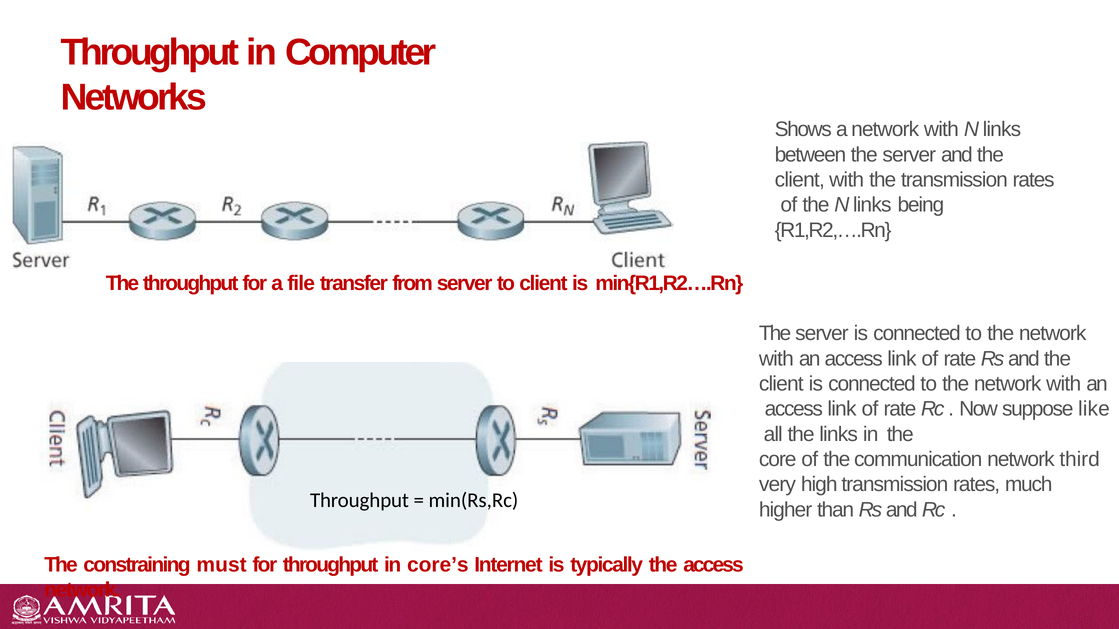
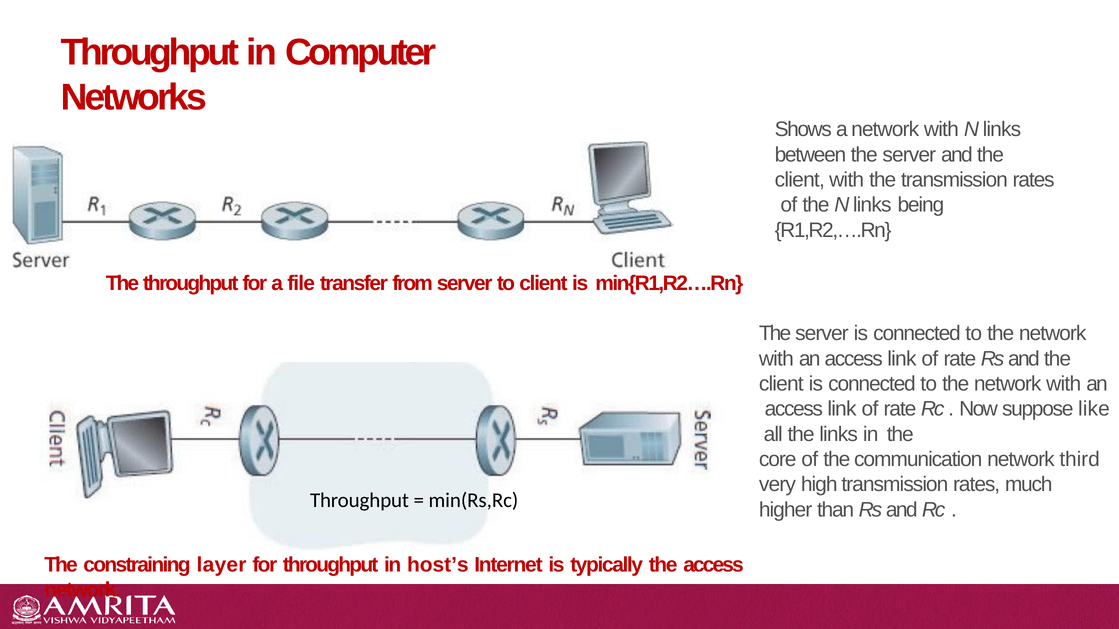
must: must -> layer (222, 565)
core’s: core’s -> host’s (438, 565)
